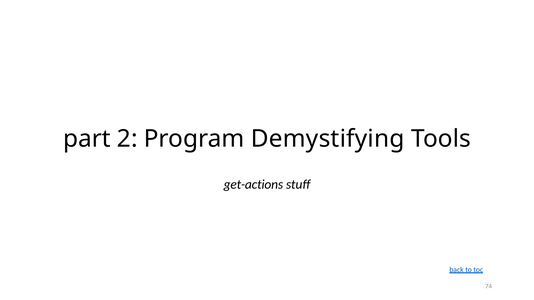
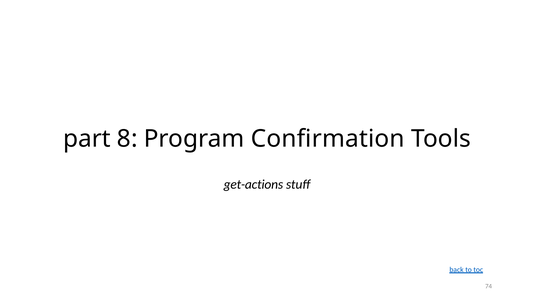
2: 2 -> 8 (127, 139)
Demystifying: Demystifying -> Confirmation (328, 139)
